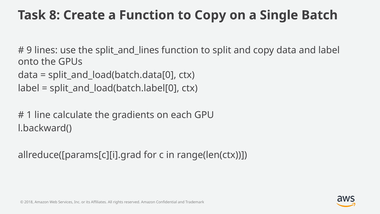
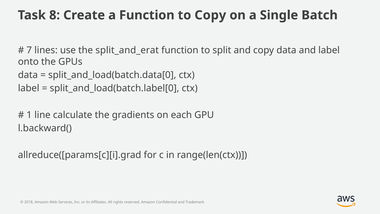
9: 9 -> 7 (29, 50)
split_and_lines: split_and_lines -> split_and_erat (127, 50)
